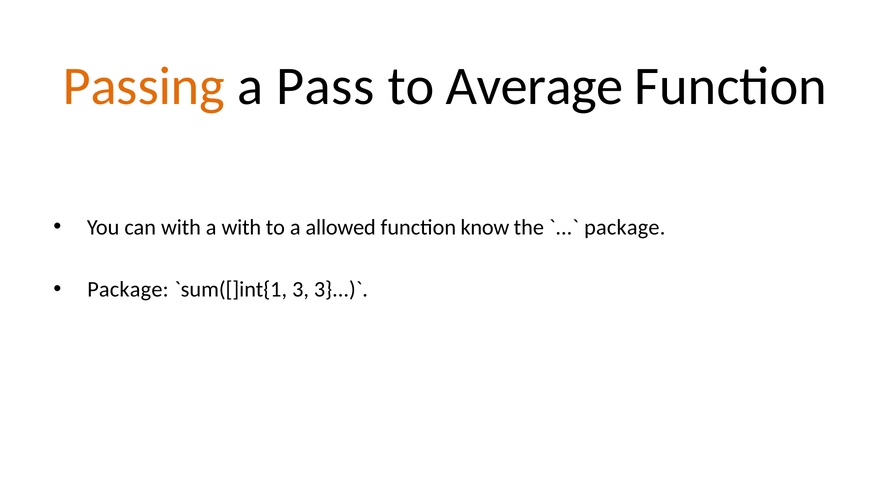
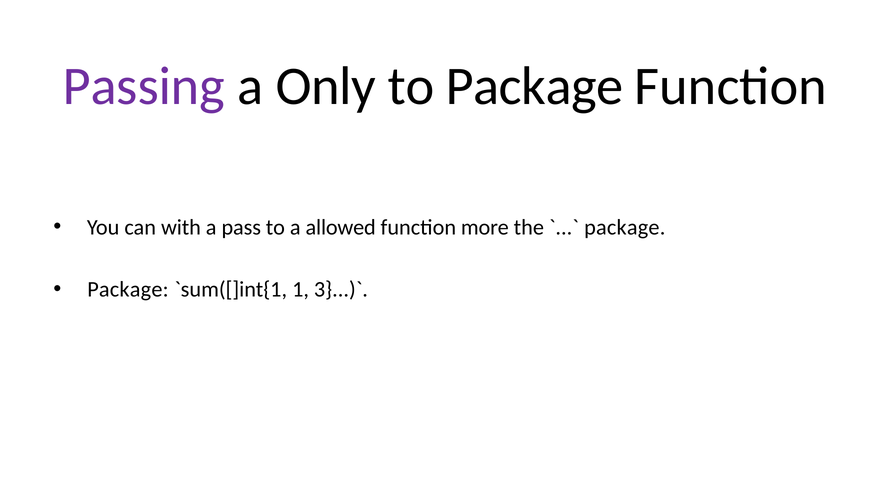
Passing colour: orange -> purple (144, 86)
Pass: Pass -> Only (326, 86)
to Average: Average -> Package (535, 86)
a with: with -> pass (241, 227)
know: know -> more (485, 227)
3: 3 -> 1 (301, 290)
